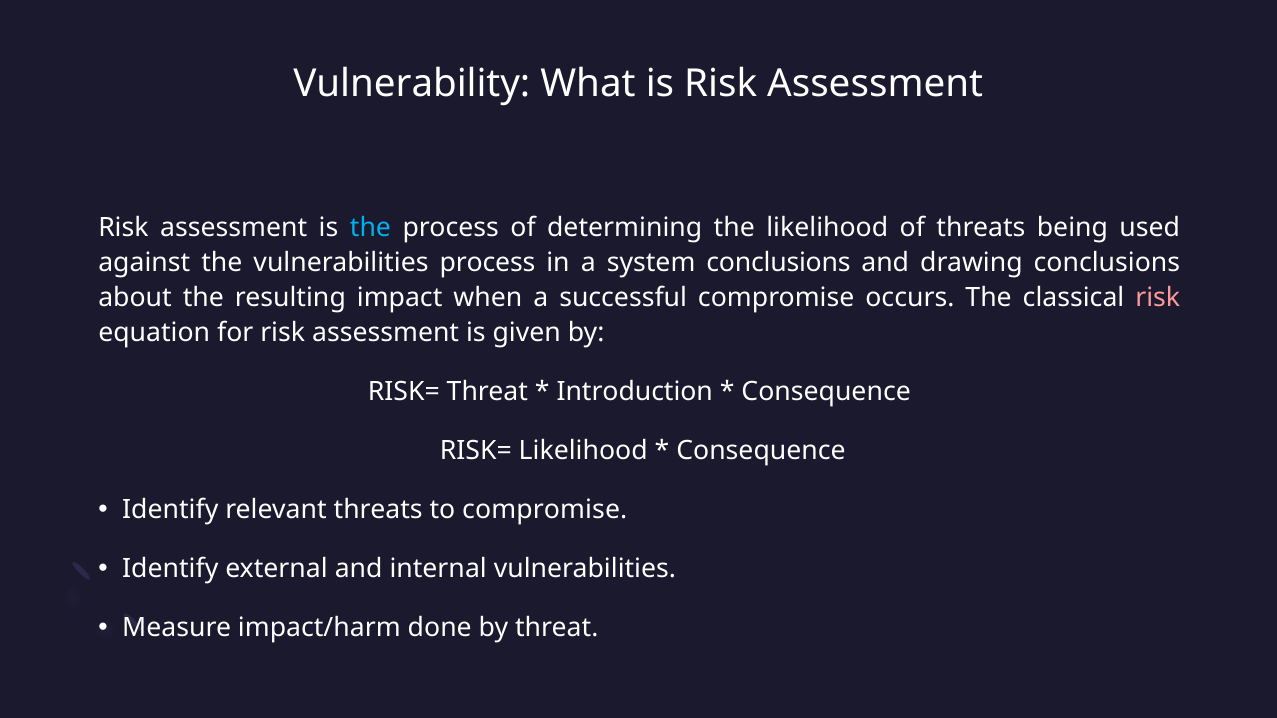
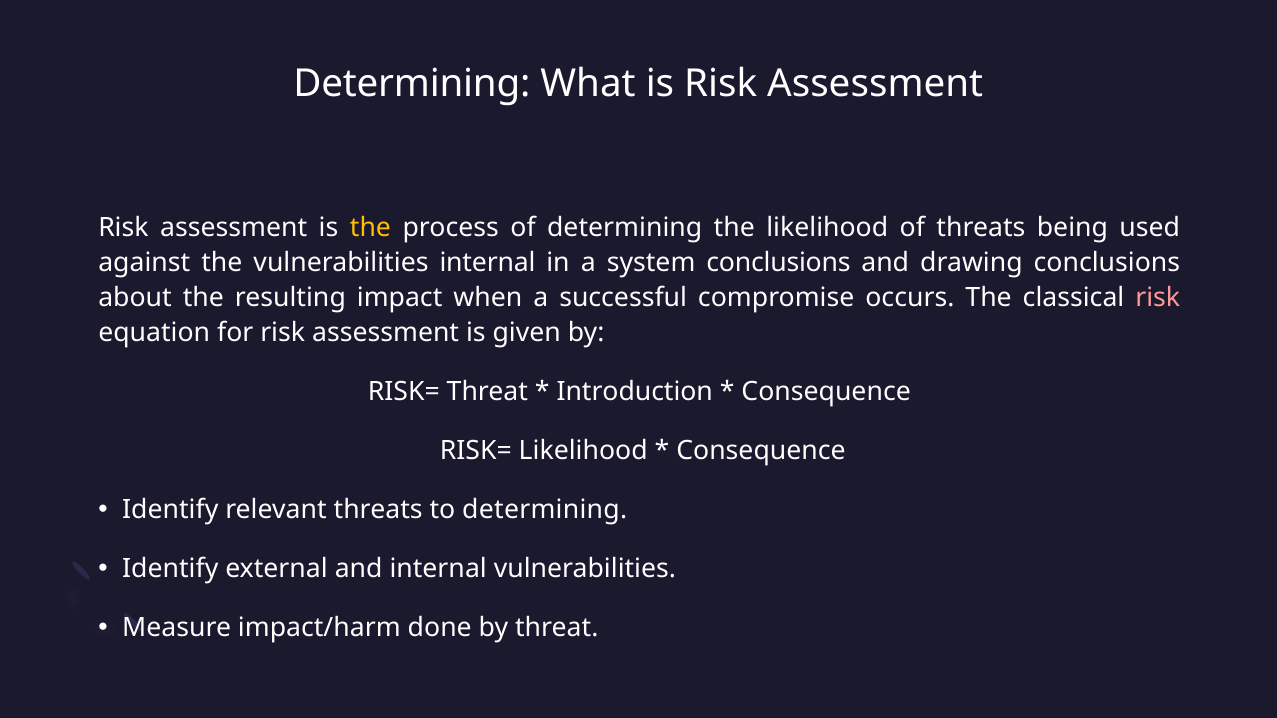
Vulnerability: Vulnerability -> Determining (412, 83)
the colour: light blue -> yellow (370, 228)
vulnerabilities process: process -> internal (487, 263)
to compromise: compromise -> determining (545, 510)
